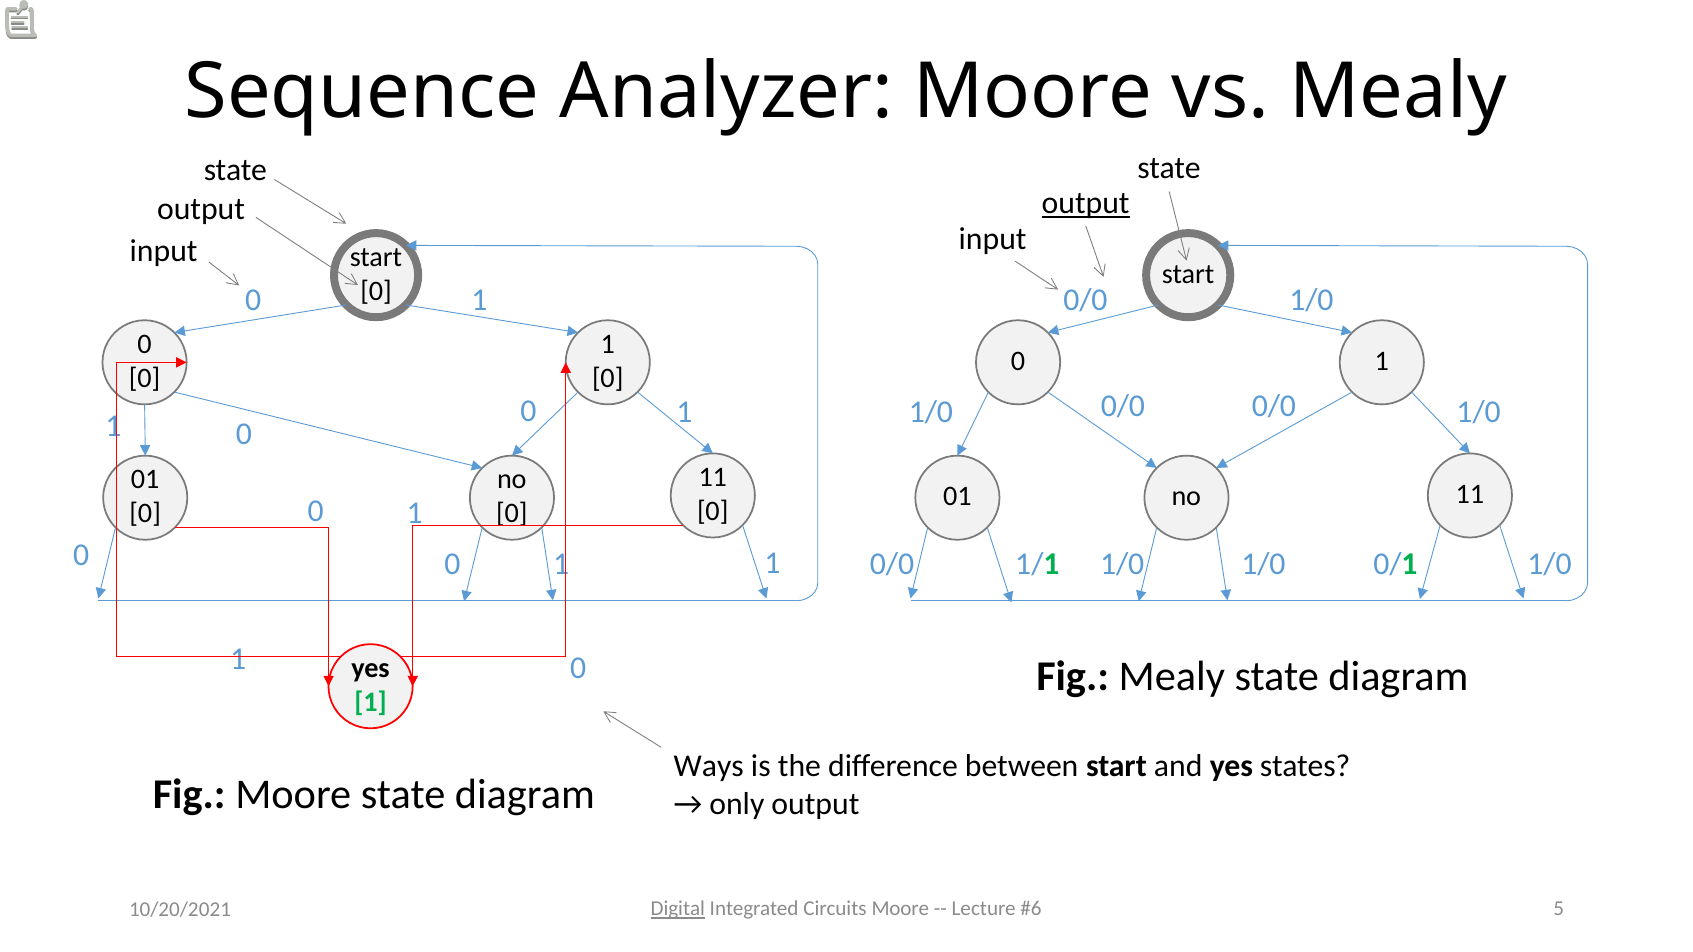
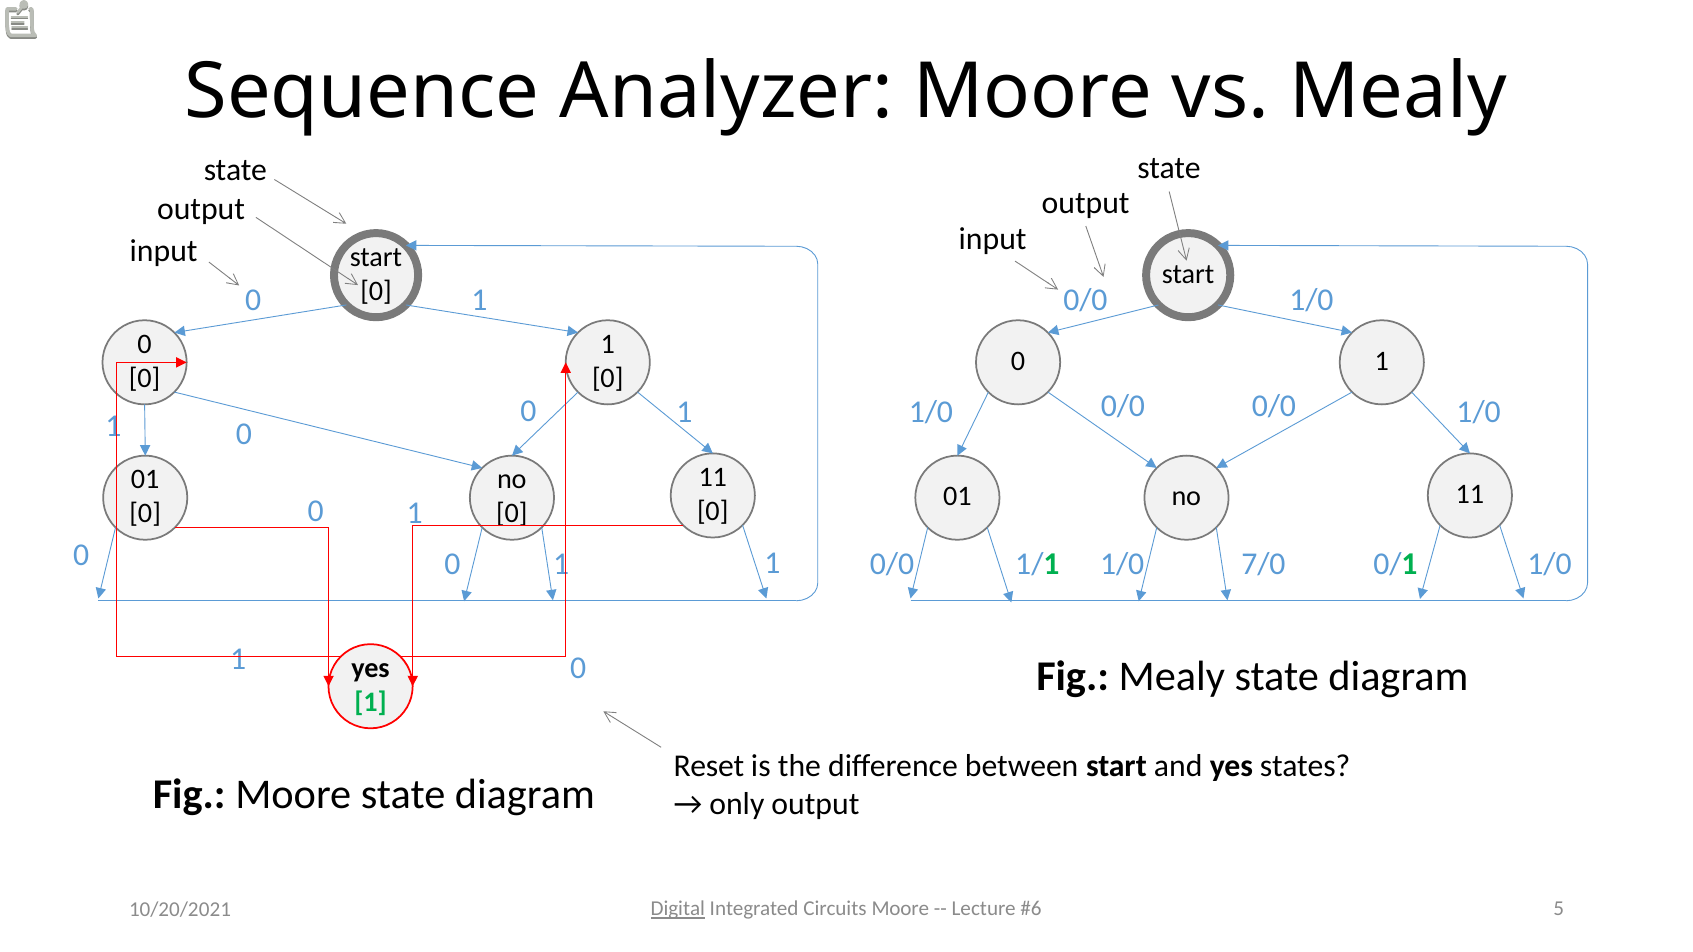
output underline: present -> none (1086, 203)
1/0: 1/0 -> 7/0 (1263, 565)
Ways: Ways -> Reset (709, 767)
